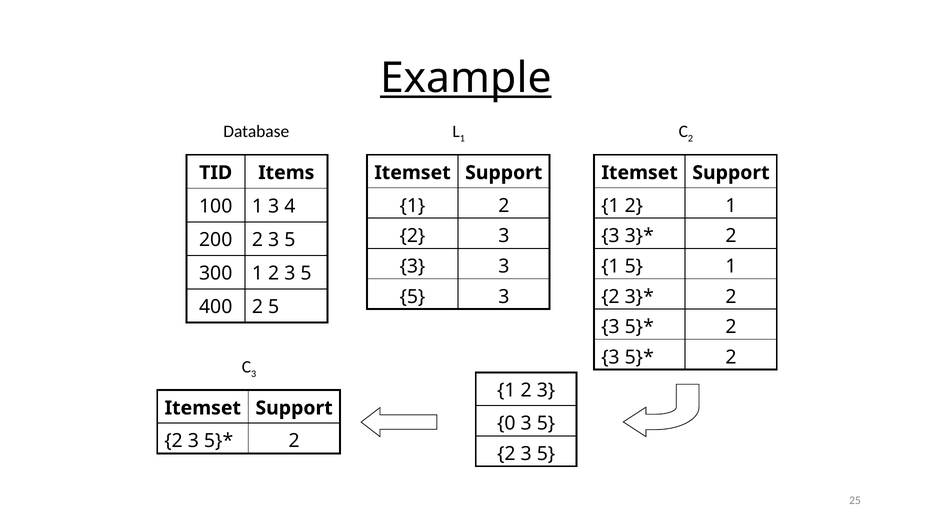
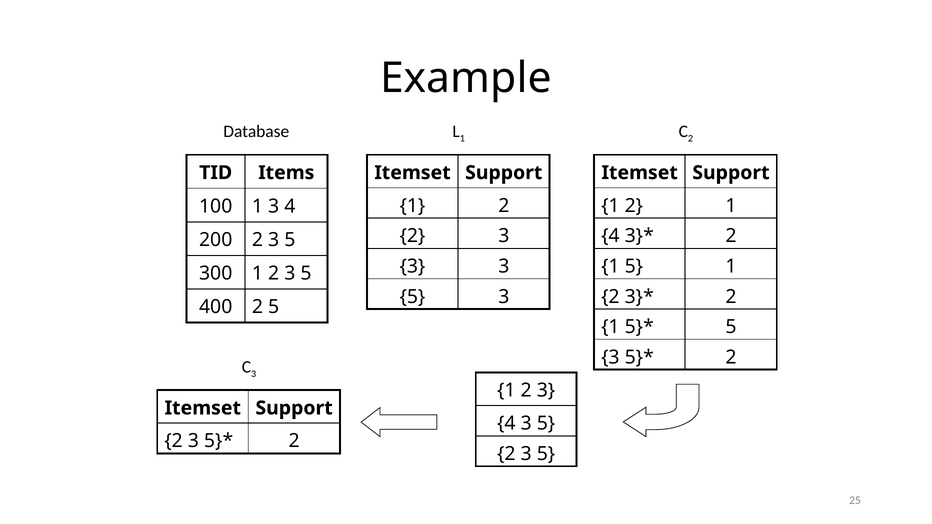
Example underline: present -> none (466, 78)
3: 3 -> 4 (610, 236)
3: 3 -> 1 (610, 327)
2: 2 -> 5 (731, 327)
0: 0 -> 4 (506, 424)
